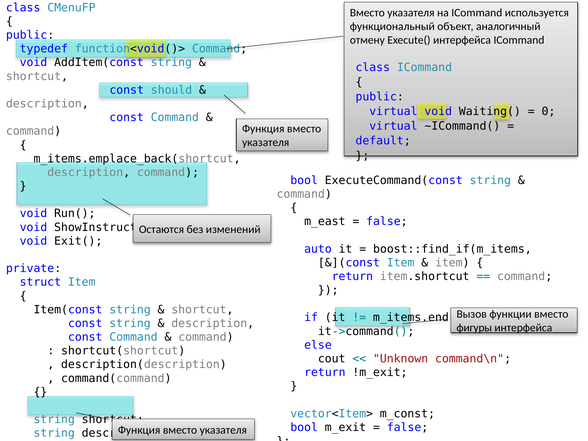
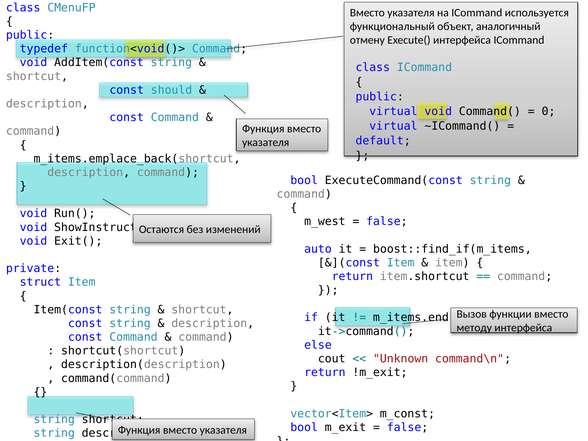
Waiting(: Waiting( -> Command( (490, 112)
m_east: m_east -> m_west (325, 221)
фигуры: фигуры -> методу (474, 328)
